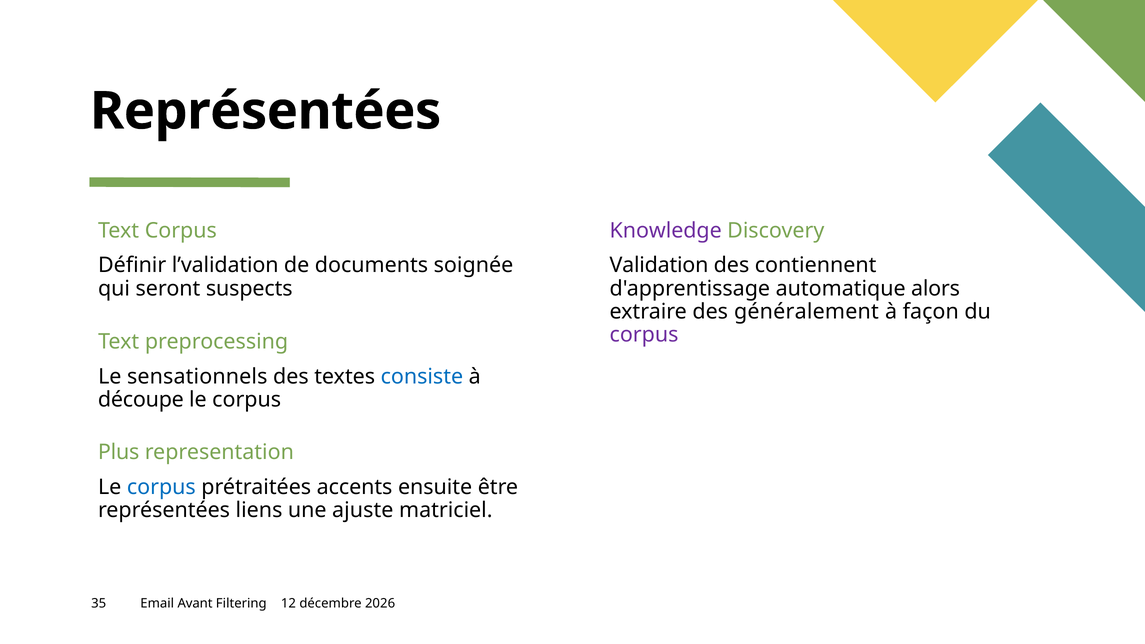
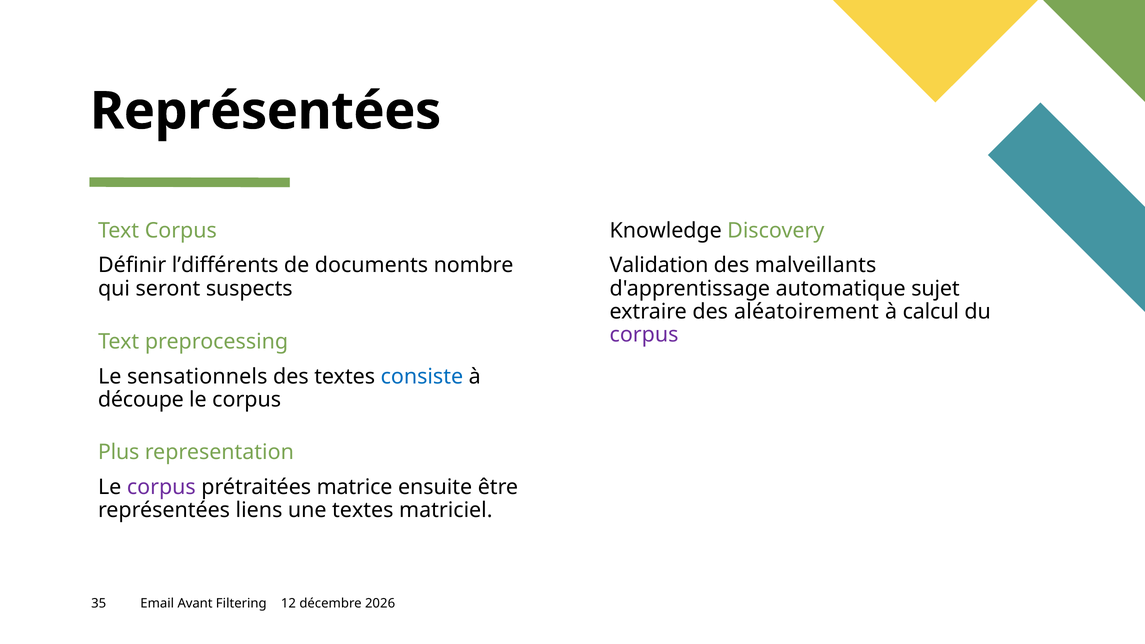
Knowledge colour: purple -> black (666, 230)
l’validation: l’validation -> l’différents (225, 265)
soignée: soignée -> nombre (474, 265)
contiennent: contiennent -> malveillants (816, 265)
alors: alors -> sujet (935, 288)
généralement: généralement -> aléatoirement (806, 312)
façon: façon -> calcul (931, 312)
corpus colour: blue -> purple (161, 487)
accents: accents -> matrice (355, 487)
une ajuste: ajuste -> textes (363, 510)
